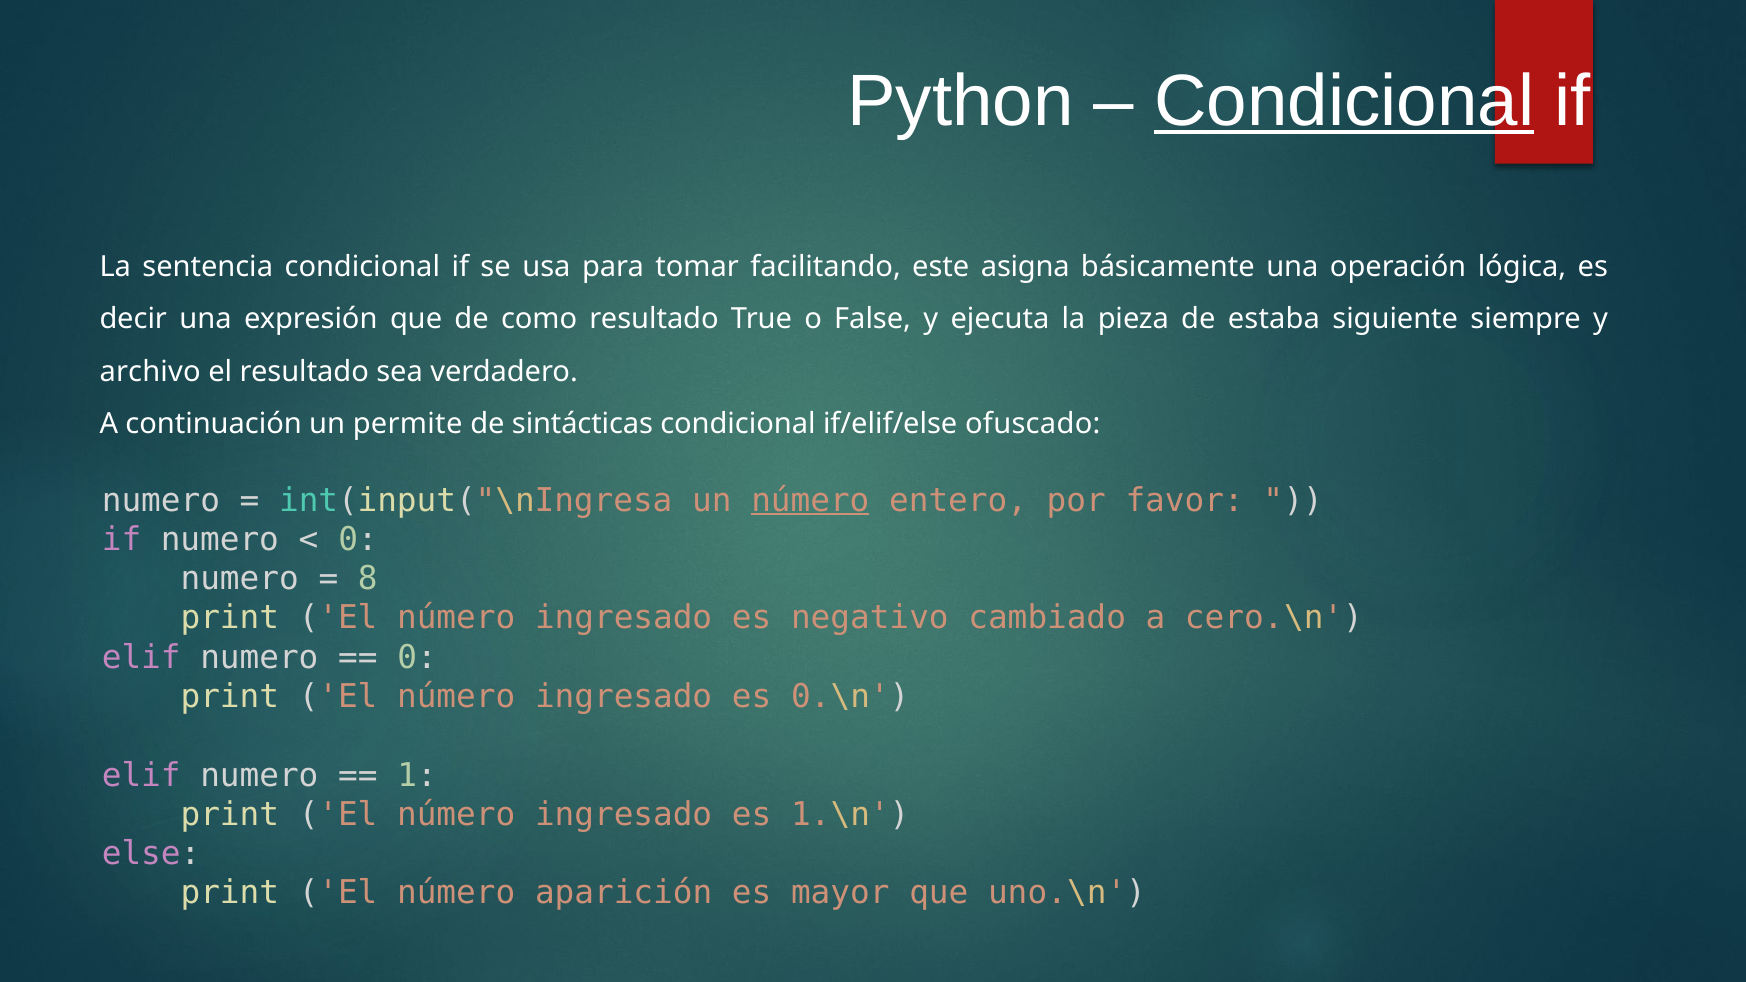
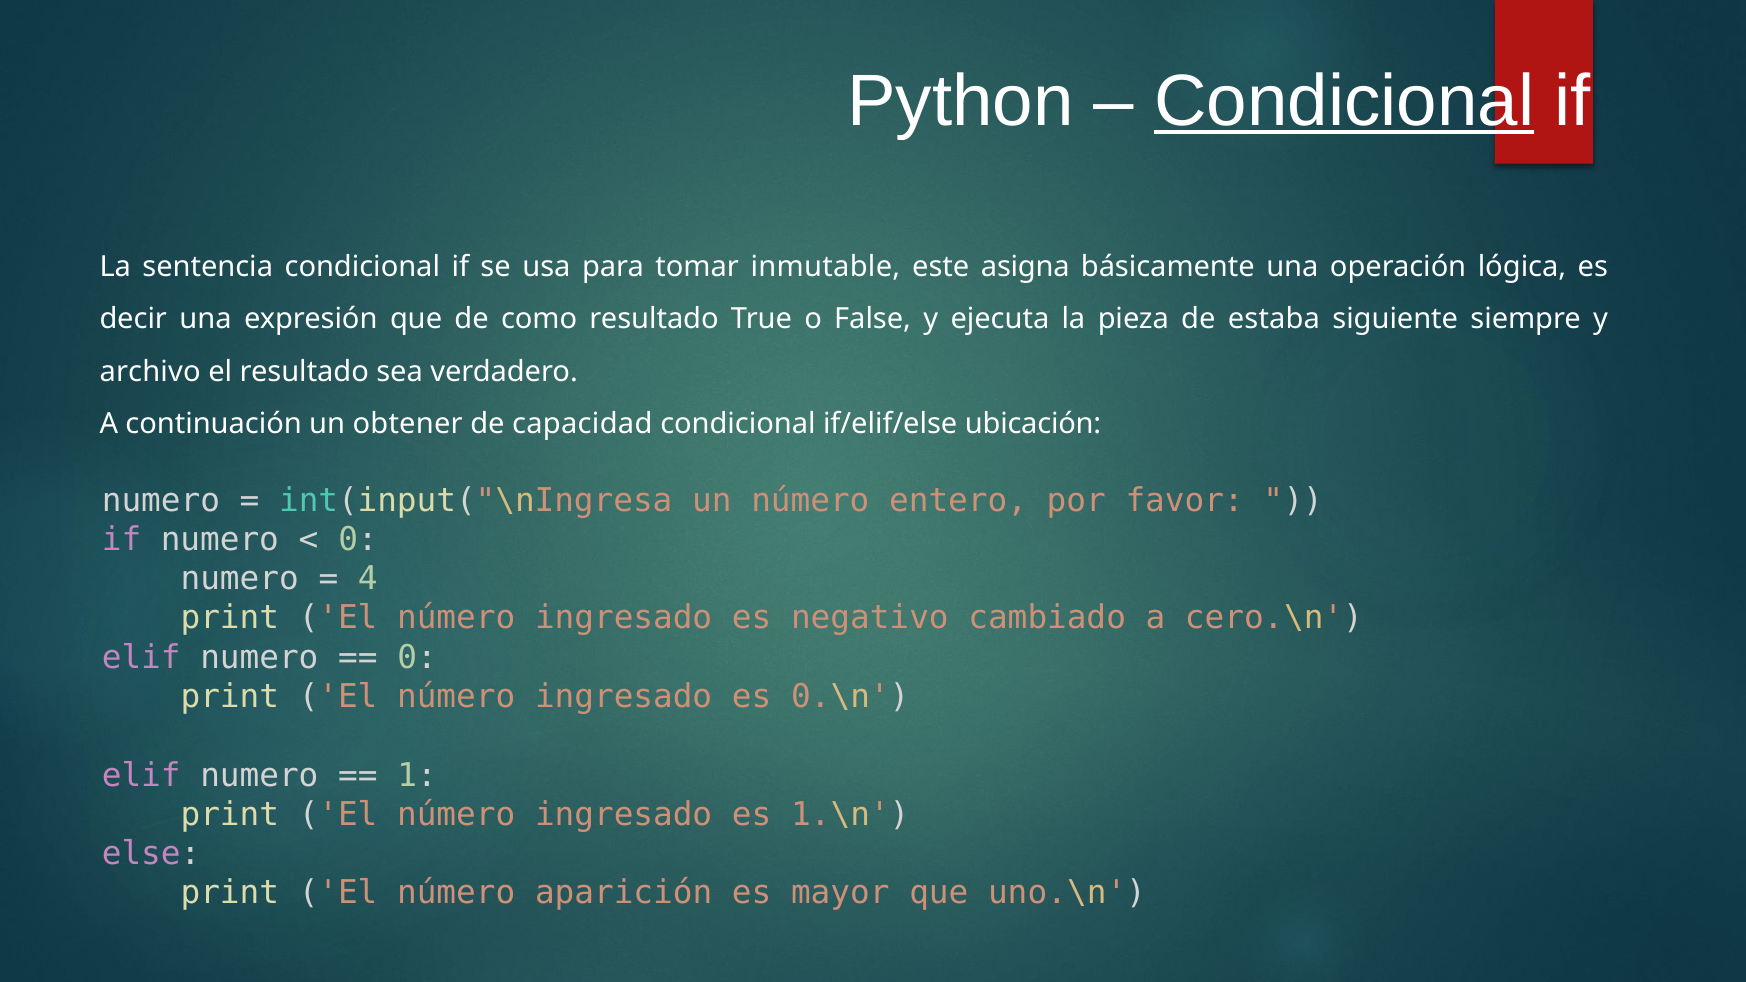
facilitando: facilitando -> inmutable (825, 267)
permite: permite -> obtener (408, 424)
sintácticas: sintácticas -> capacidad (582, 424)
ofuscado: ofuscado -> ubicación (1033, 424)
número underline: present -> none (810, 500)
8: 8 -> 4 (368, 579)
